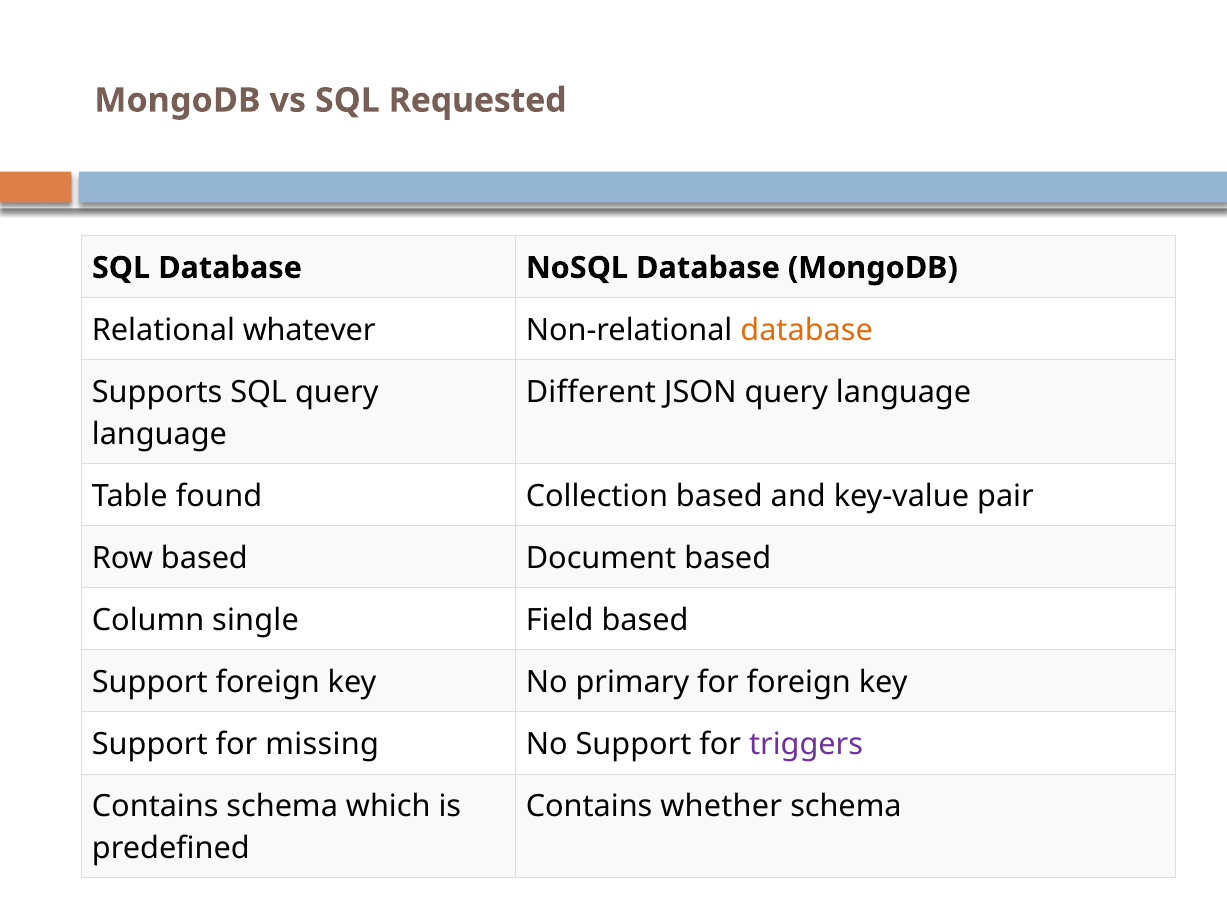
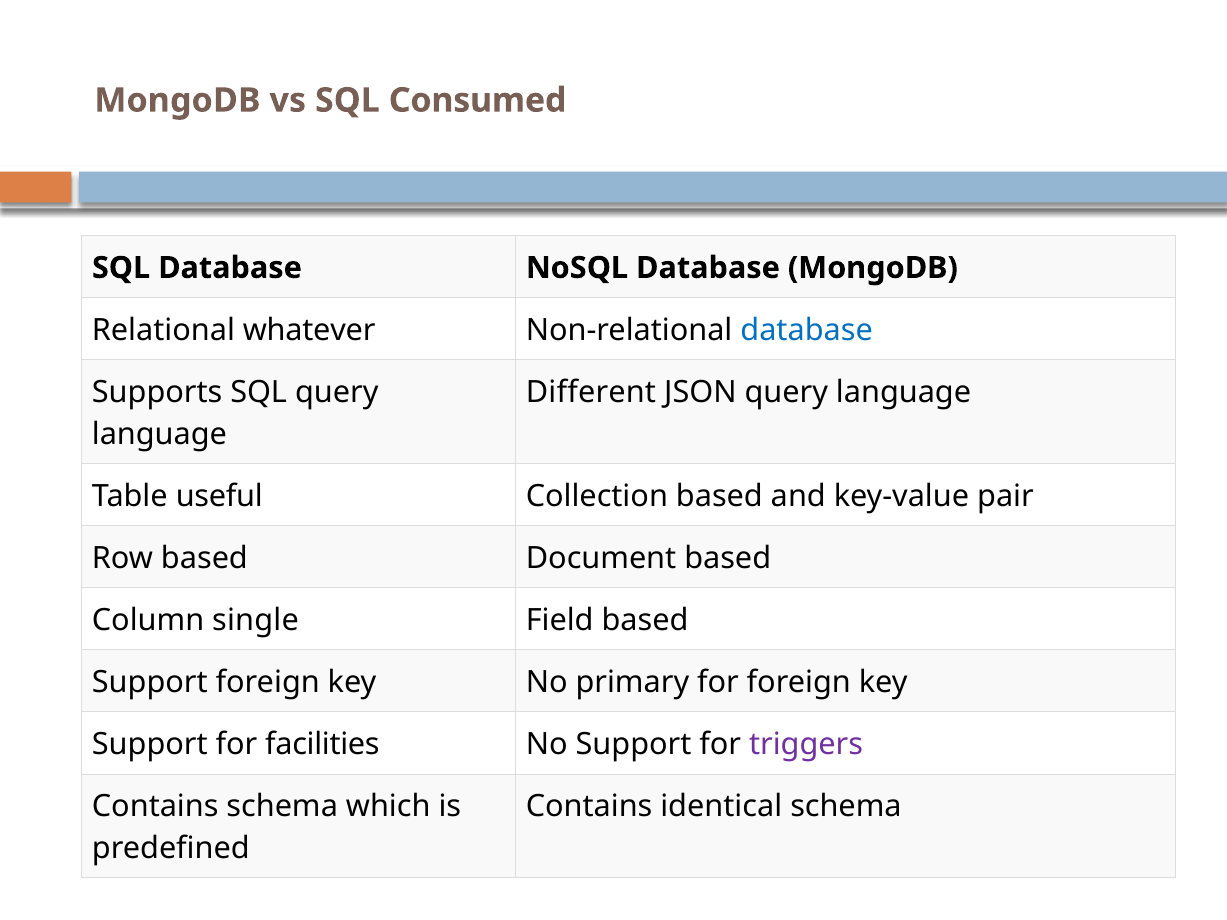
Requested: Requested -> Consumed (478, 100)
database colour: orange -> blue (807, 330)
found: found -> useful (219, 496)
missing: missing -> facilities (322, 745)
whether: whether -> identical (721, 807)
